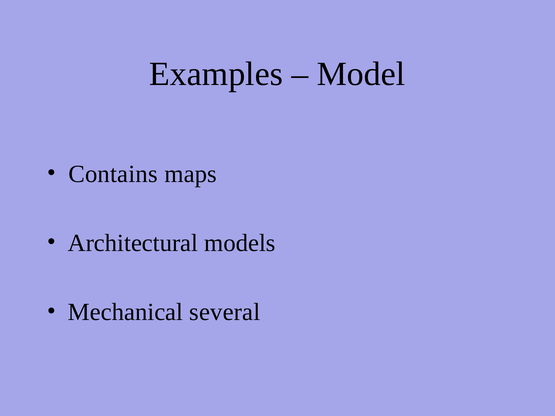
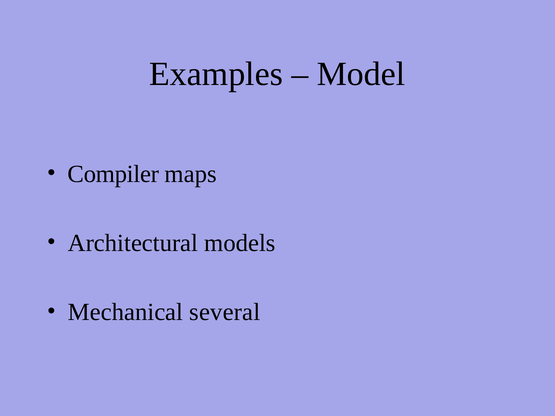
Contains: Contains -> Compiler (113, 174)
